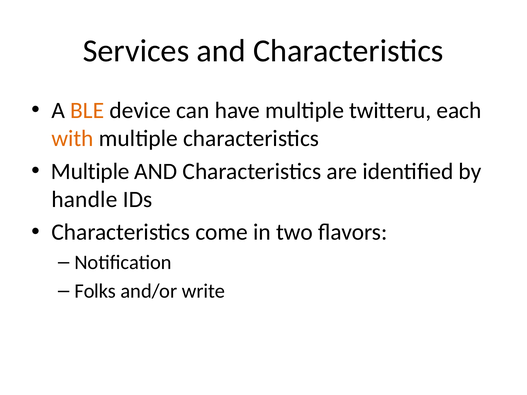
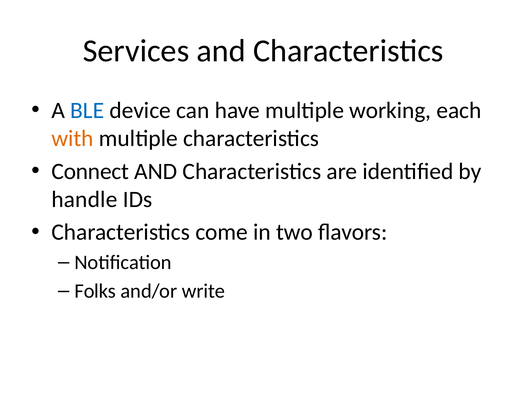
BLE colour: orange -> blue (87, 111)
twitteru: twitteru -> working (390, 111)
Multiple: Multiple -> Connect (90, 171)
